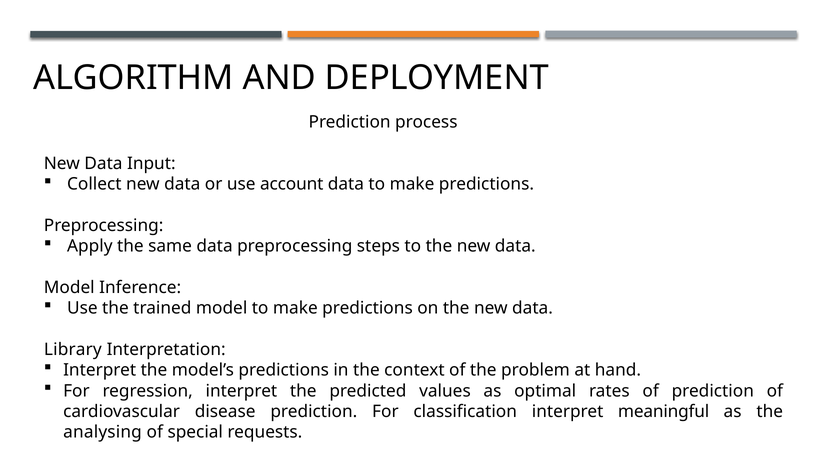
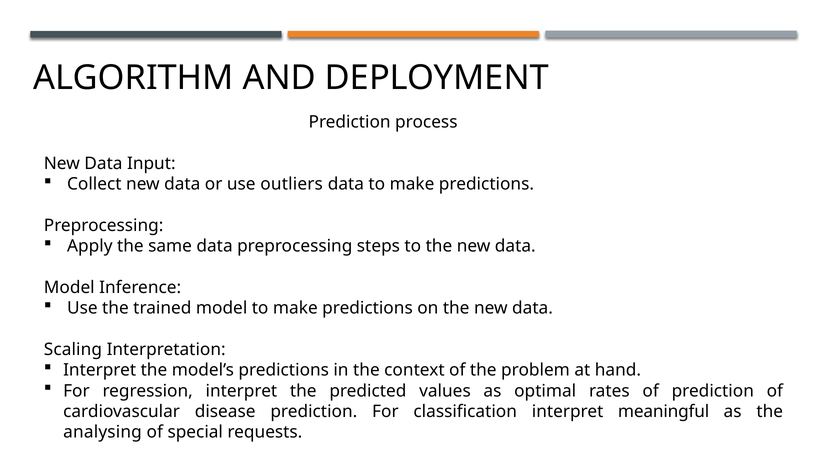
account: account -> outliers (292, 184)
Library: Library -> Scaling (73, 350)
